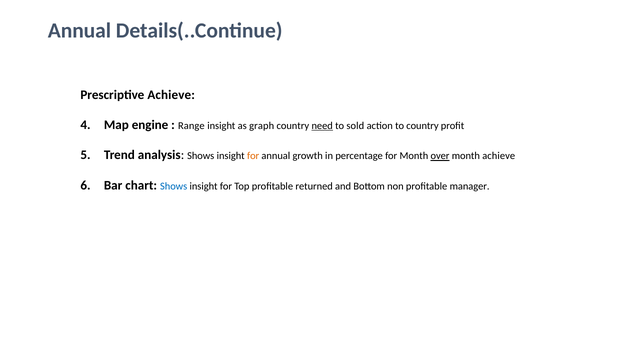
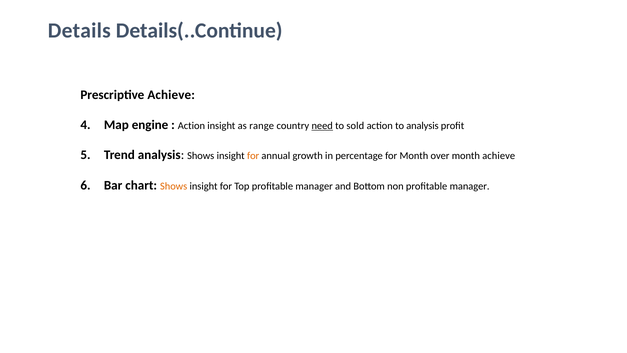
Annual: Annual -> Details (79, 31)
Range: Range -> Action (191, 126)
graph: graph -> range (262, 126)
to country: country -> analysis (422, 126)
over underline: present -> none (440, 156)
Shows colour: blue -> orange (174, 186)
Top profitable returned: returned -> manager (314, 186)
